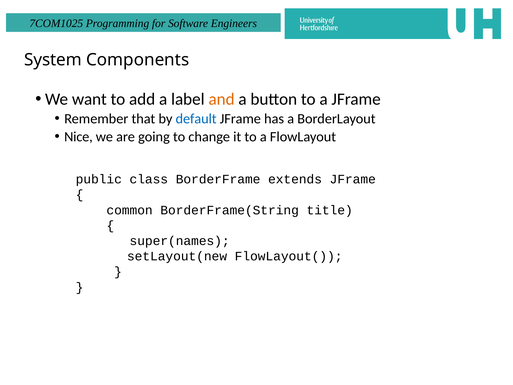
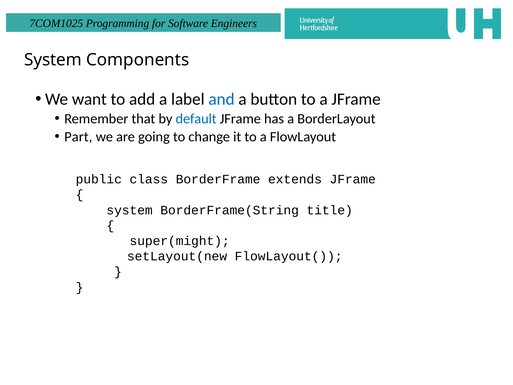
and colour: orange -> blue (221, 99)
Nice: Nice -> Part (78, 137)
common: common -> system (130, 210)
super(names: super(names -> super(might (180, 241)
